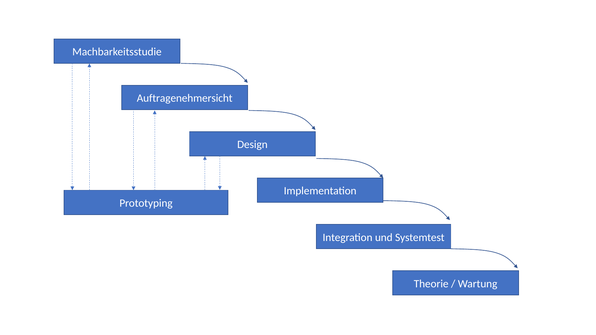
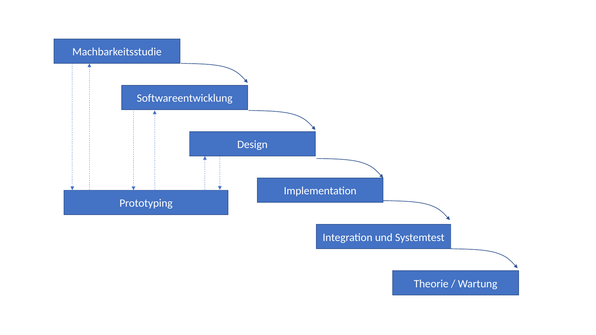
Auftragenehmersicht: Auftragenehmersicht -> Softwareentwicklung (185, 98)
